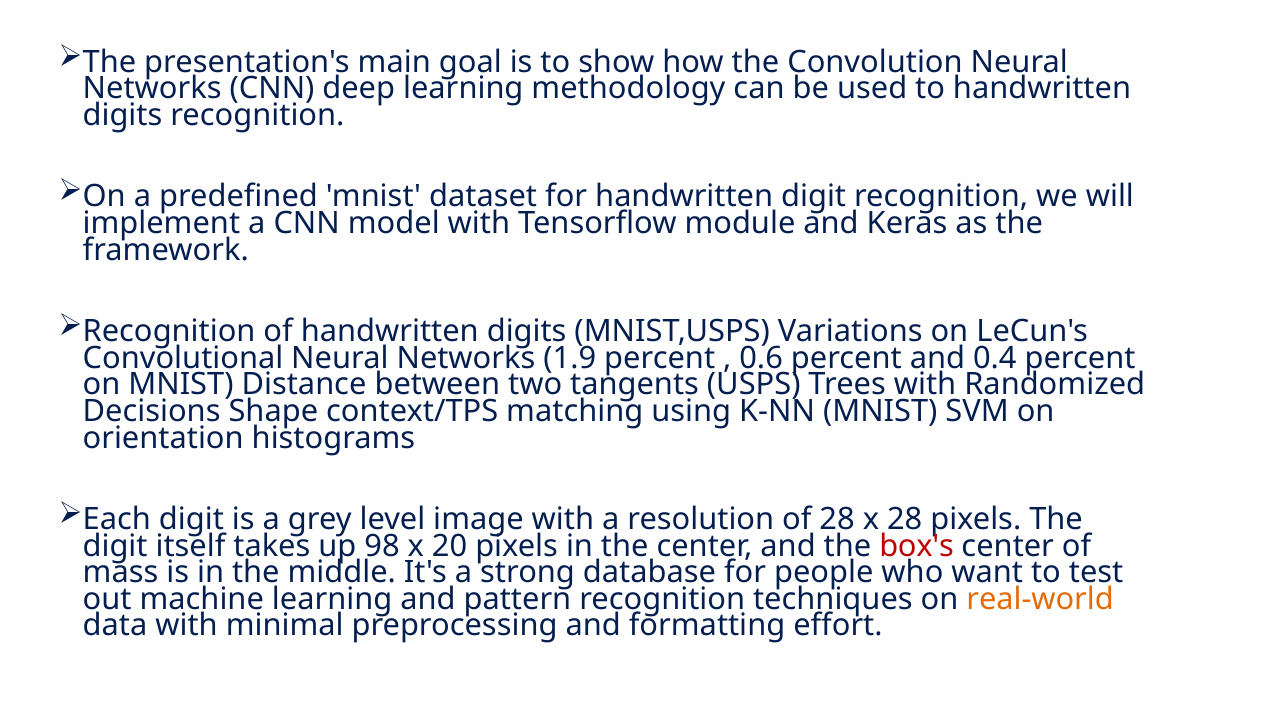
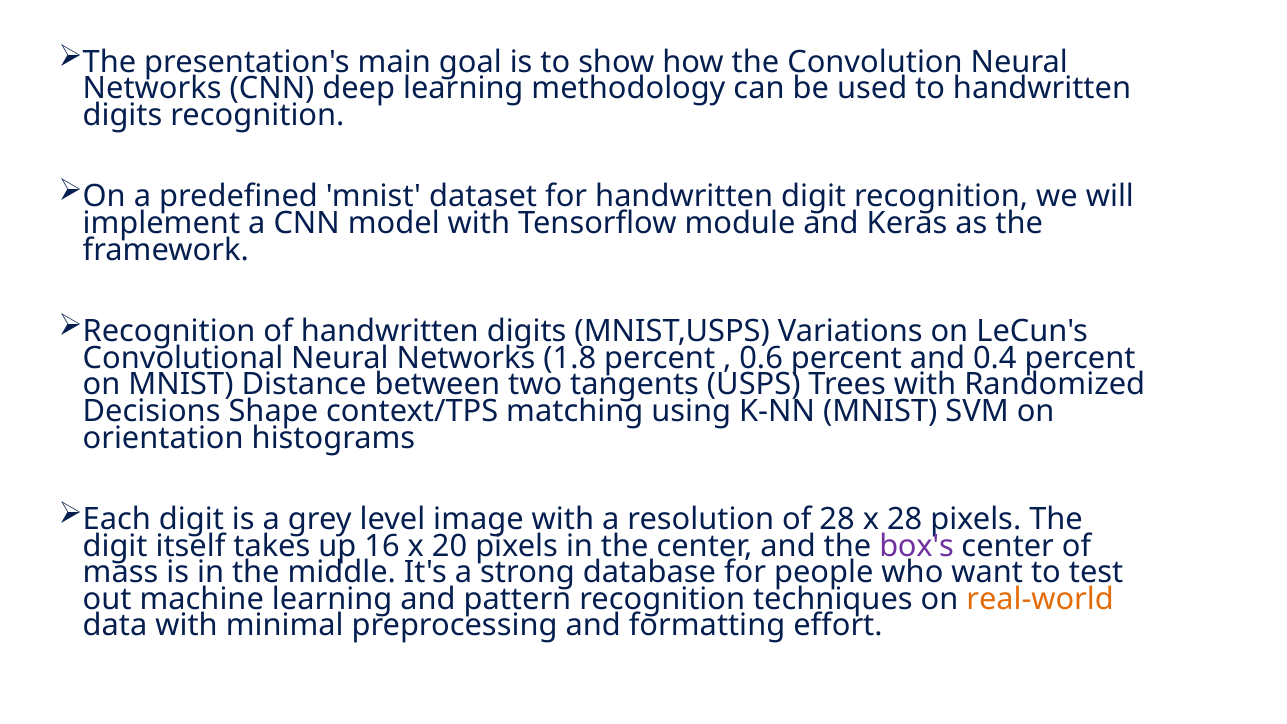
1.9: 1.9 -> 1.8 (570, 358)
98: 98 -> 16 (382, 546)
box's colour: red -> purple (917, 546)
